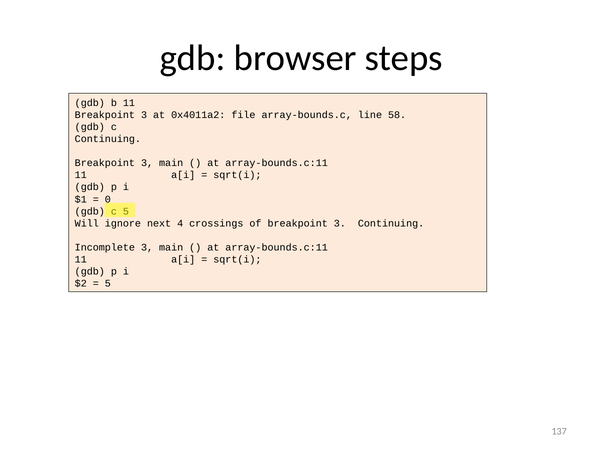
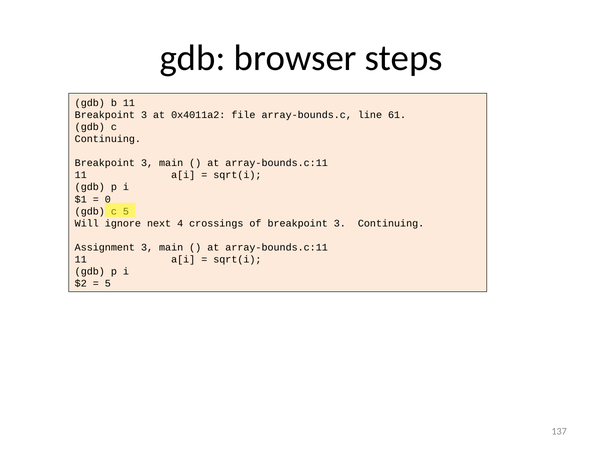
58: 58 -> 61 (397, 115)
Incomplete: Incomplete -> Assignment (105, 248)
